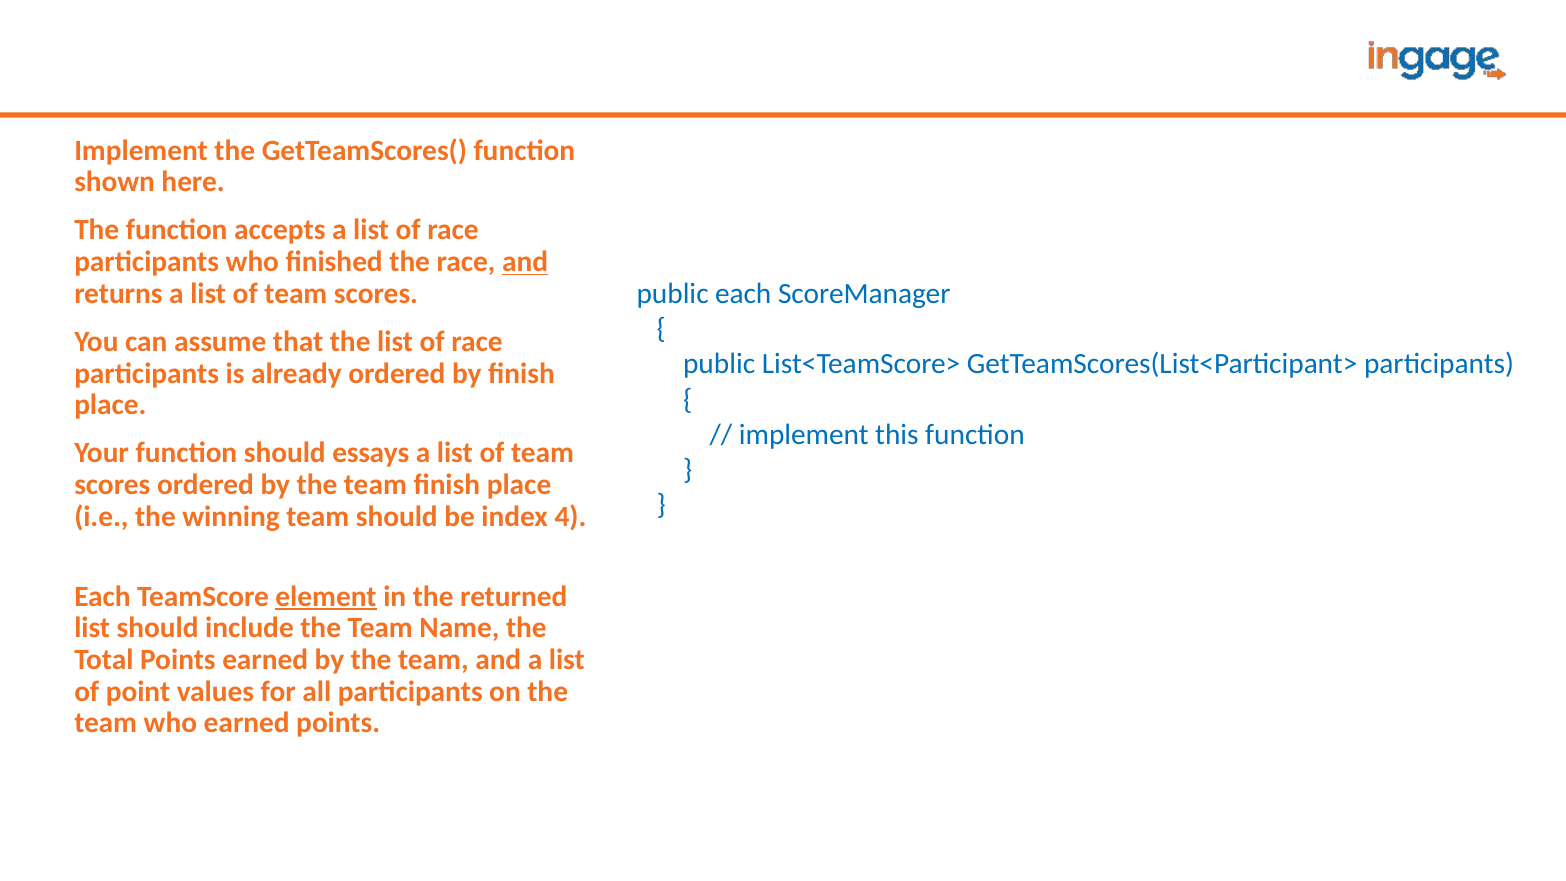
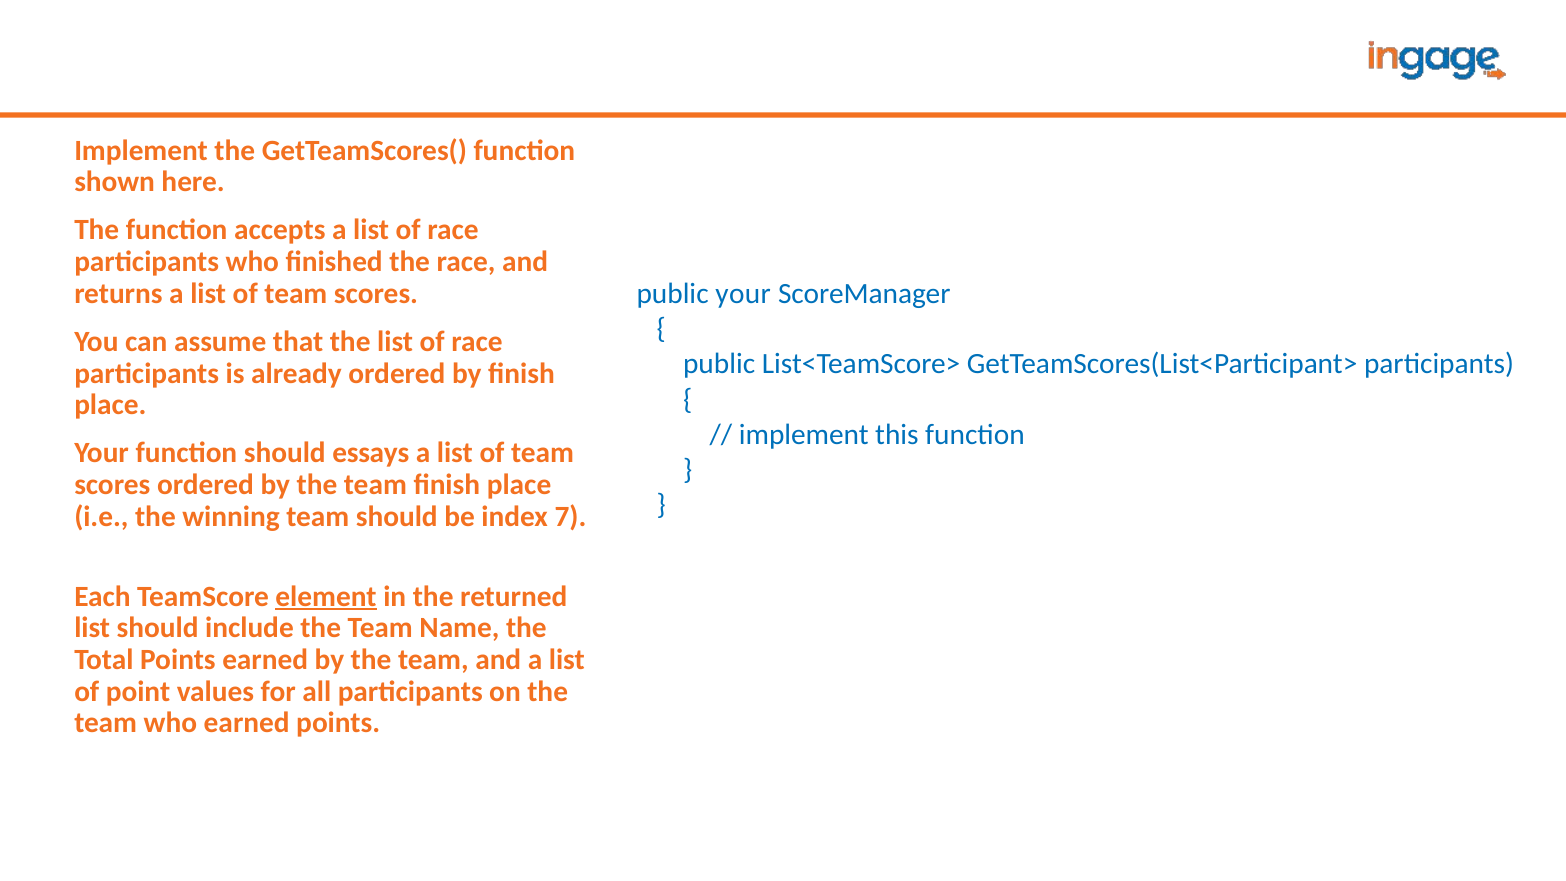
and underline: present -> none (525, 262)
public each: each -> your (743, 294)
4: 4 -> 7 (570, 517)
